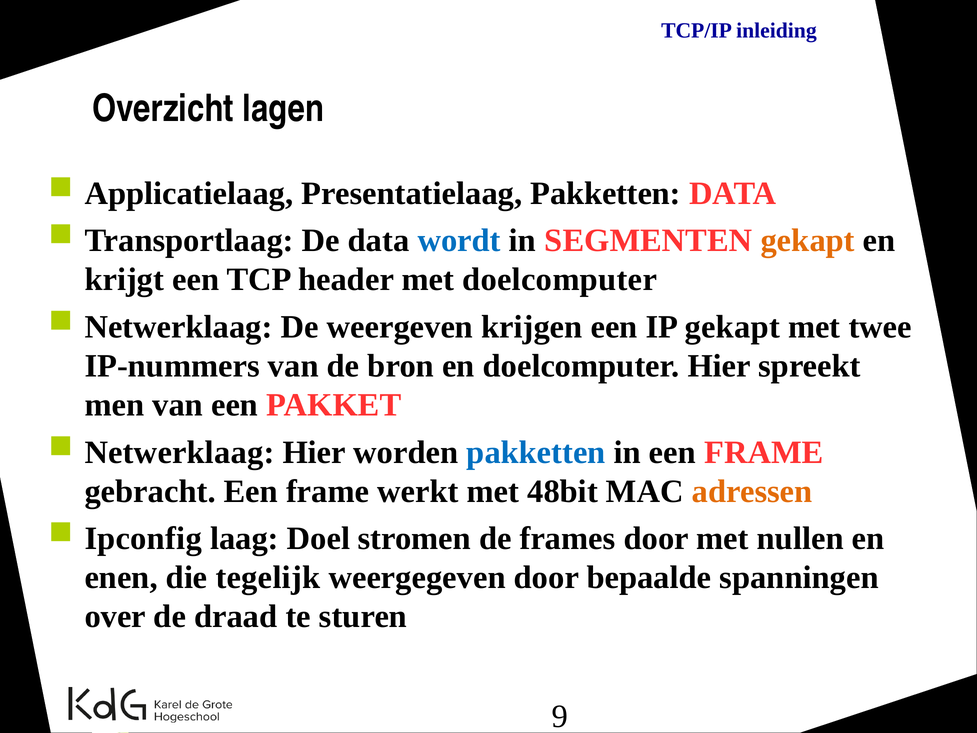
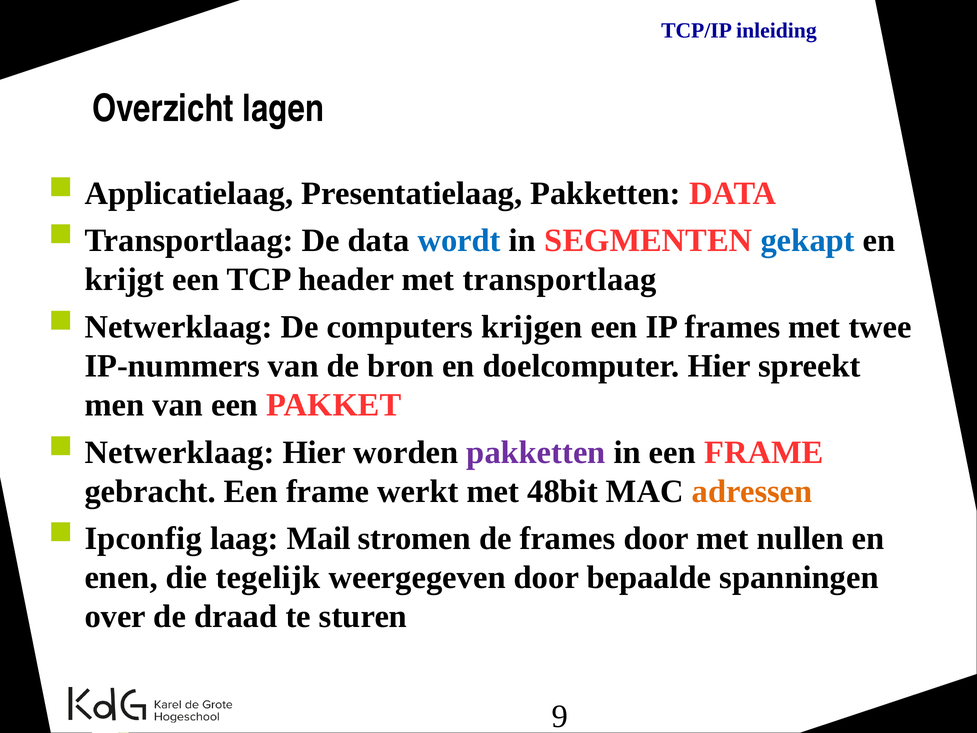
gekapt colour: orange -> blue (808, 240)
met doelcomputer: doelcomputer -> transportlaag (560, 280)
weergeven: weergeven -> computers (400, 327)
IP gekapt: gekapt -> frames (733, 327)
pakketten colour: blue -> purple (536, 452)
Doel: Doel -> Mail (319, 538)
